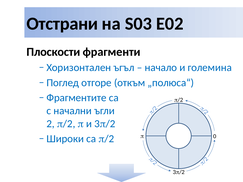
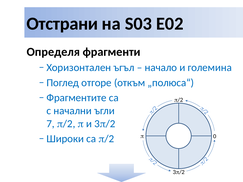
Плоскости: Плоскости -> Определя (53, 52)
2: 2 -> 7 (51, 124)
